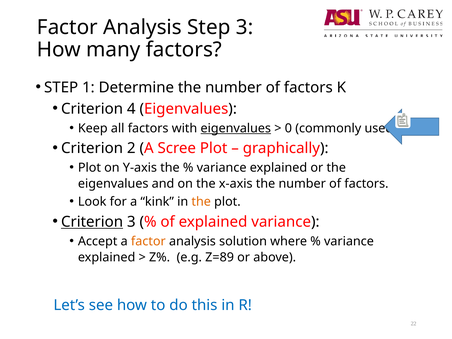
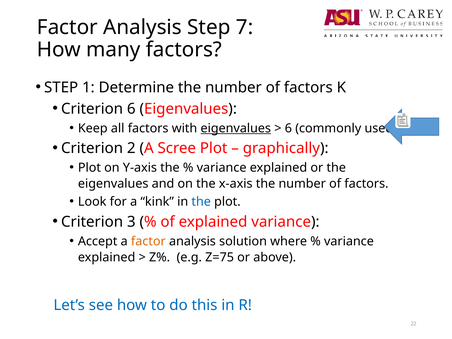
Step 3: 3 -> 7 (245, 27)
Criterion 4: 4 -> 6 (131, 109)
0: 0 -> 6 (288, 128)
the colour: orange -> blue (201, 202)
Criterion underline: present -> none (92, 222)
Z=89: Z=89 -> Z=75 (220, 257)
